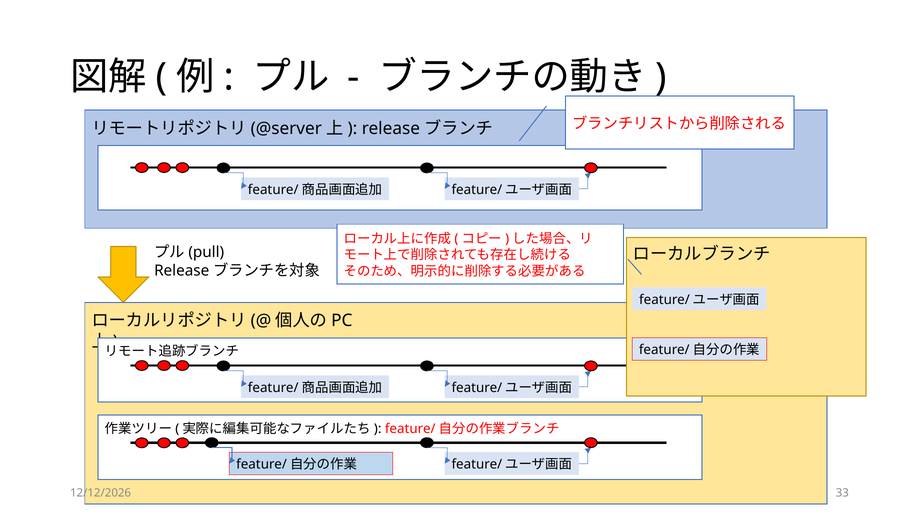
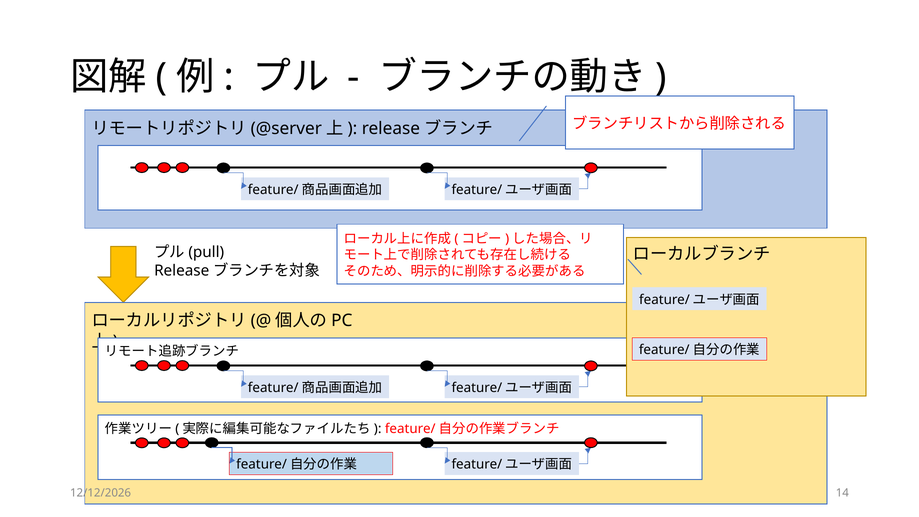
33: 33 -> 14 (842, 493)
